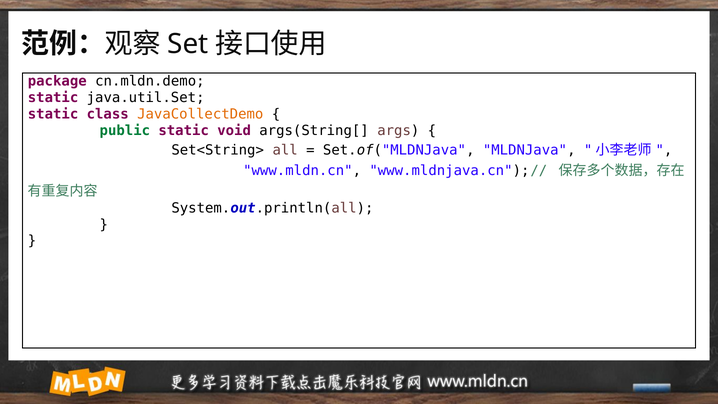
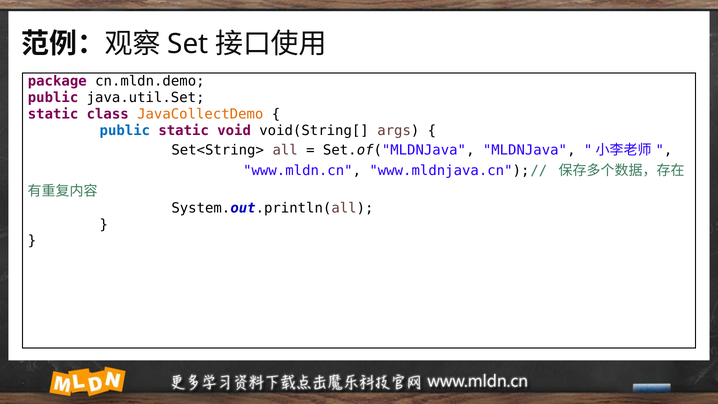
static: static -> public (53, 98)
public colour: green -> blue (125, 131)
args(String[: args(String[ -> void(String[ (314, 131)
